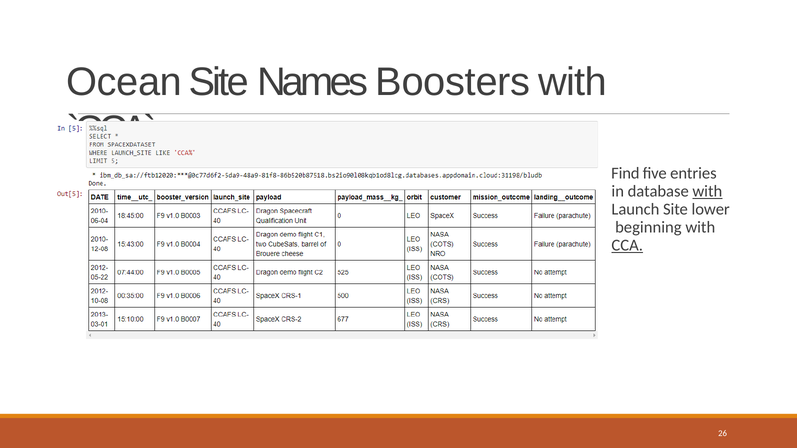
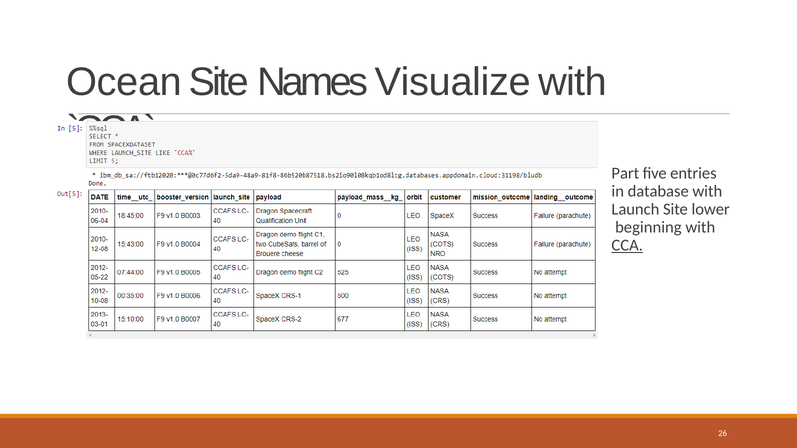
Boosters: Boosters -> Visualize (453, 82)
Find: Find -> Part (625, 174)
with underline: present -> none (707, 192)
